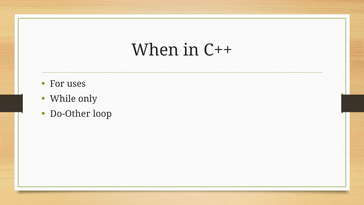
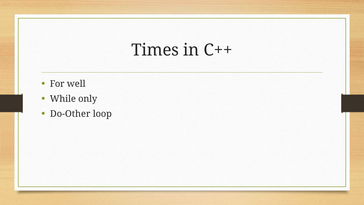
When: When -> Times (155, 50)
uses: uses -> well (76, 84)
